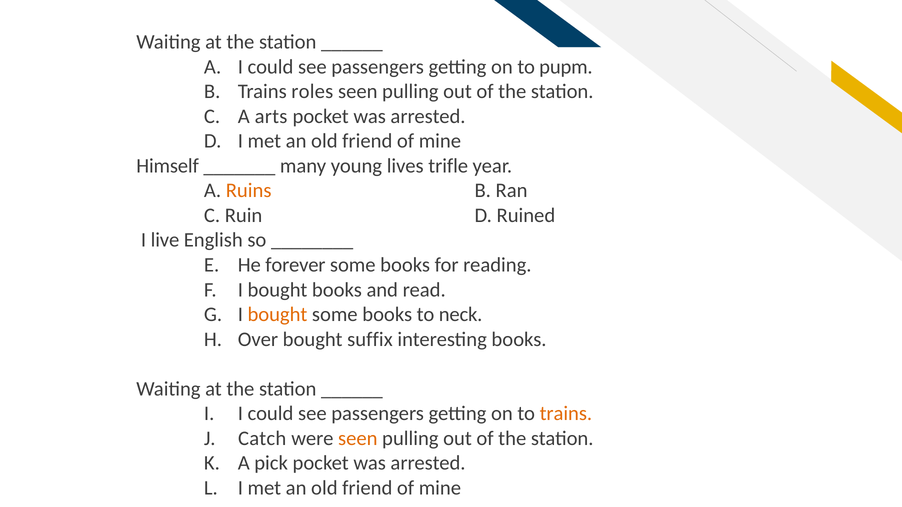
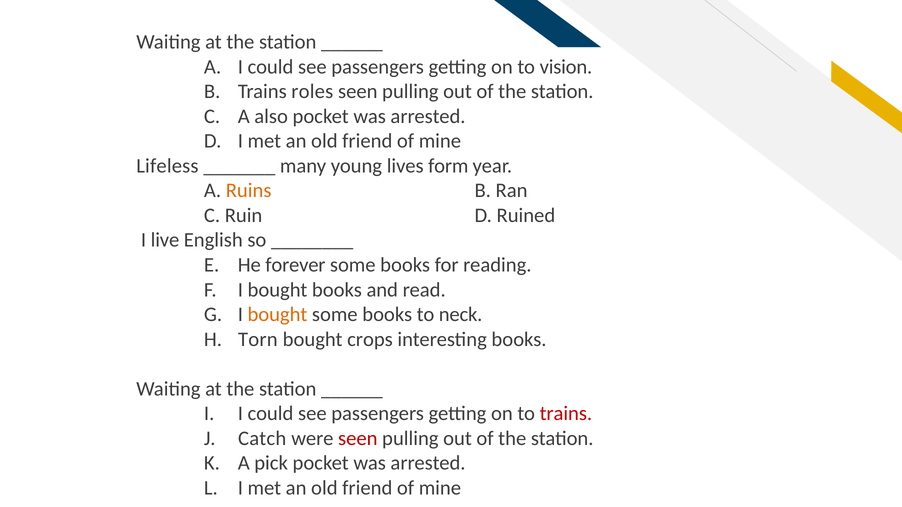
pupm: pupm -> vision (566, 67)
arts: arts -> also (271, 116)
Himself: Himself -> Lifeless (167, 166)
trifle: trifle -> form (448, 166)
Over: Over -> Torn (258, 340)
suffix: suffix -> crops (370, 340)
trains colour: orange -> red (566, 414)
seen colour: orange -> red (358, 439)
